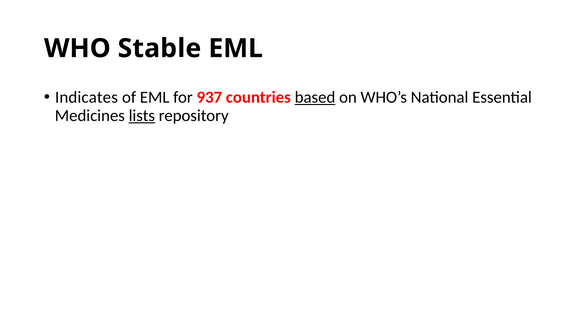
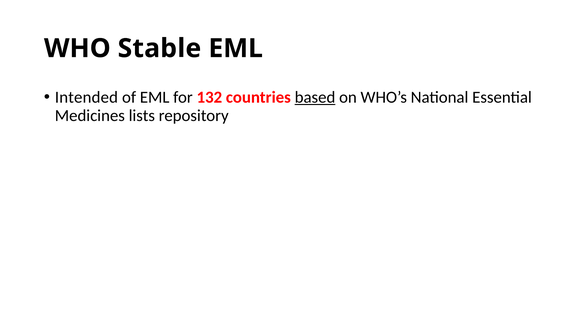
Indicates: Indicates -> Intended (86, 98)
937: 937 -> 132 (209, 98)
lists underline: present -> none (142, 116)
